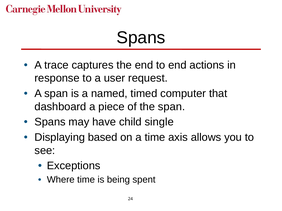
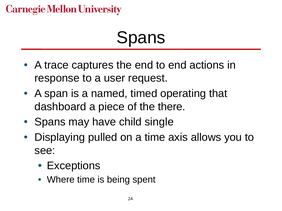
computer: computer -> operating (183, 94)
the span: span -> there (172, 107)
based: based -> pulled (103, 138)
